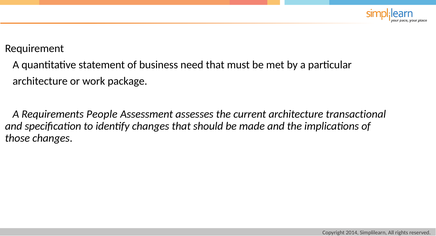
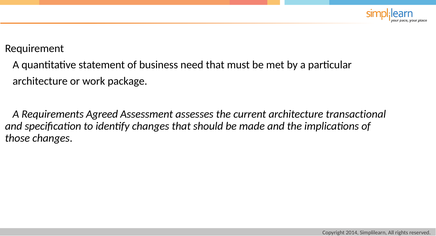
People: People -> Agreed (102, 114)
